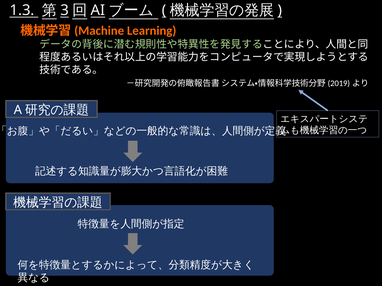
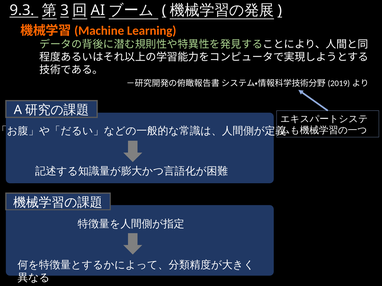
1.3: 1.3 -> 9.3 (22, 10)
